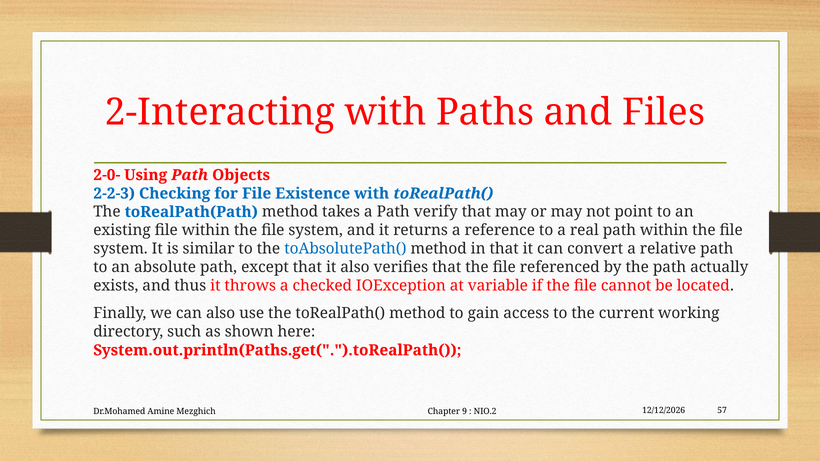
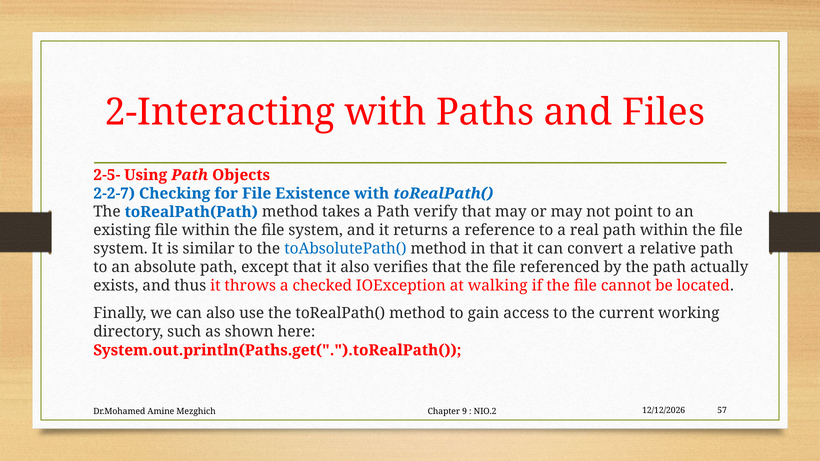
2-0-: 2-0- -> 2-5- (107, 175)
2-2-3: 2-2-3 -> 2-2-7 (114, 194)
variable: variable -> walking (498, 286)
